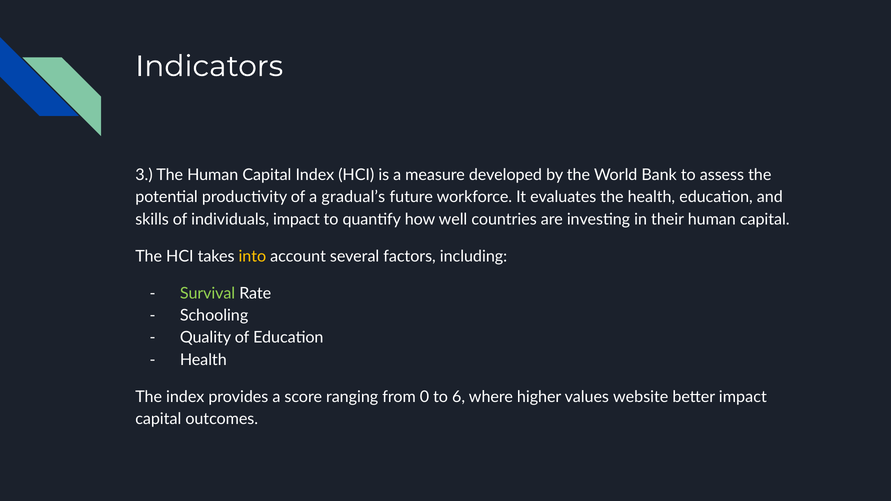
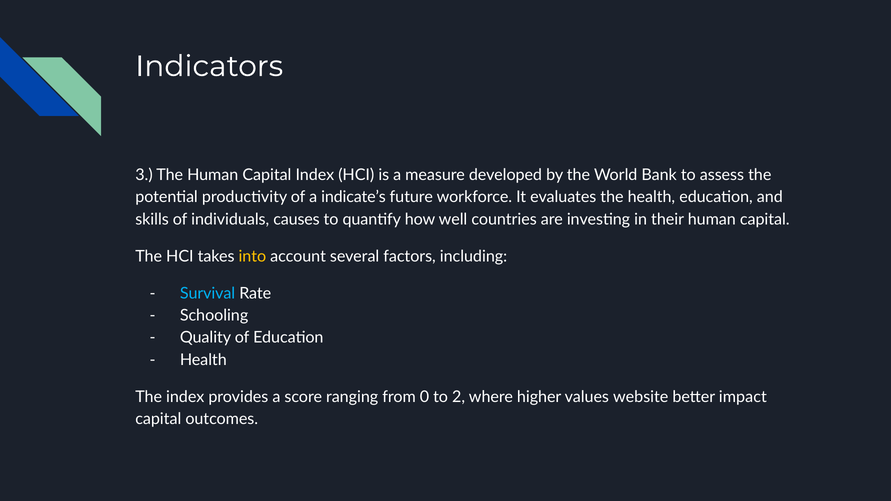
gradual’s: gradual’s -> indicate’s (353, 197)
individuals impact: impact -> causes (296, 219)
Survival colour: light green -> light blue (208, 293)
6: 6 -> 2 (459, 397)
